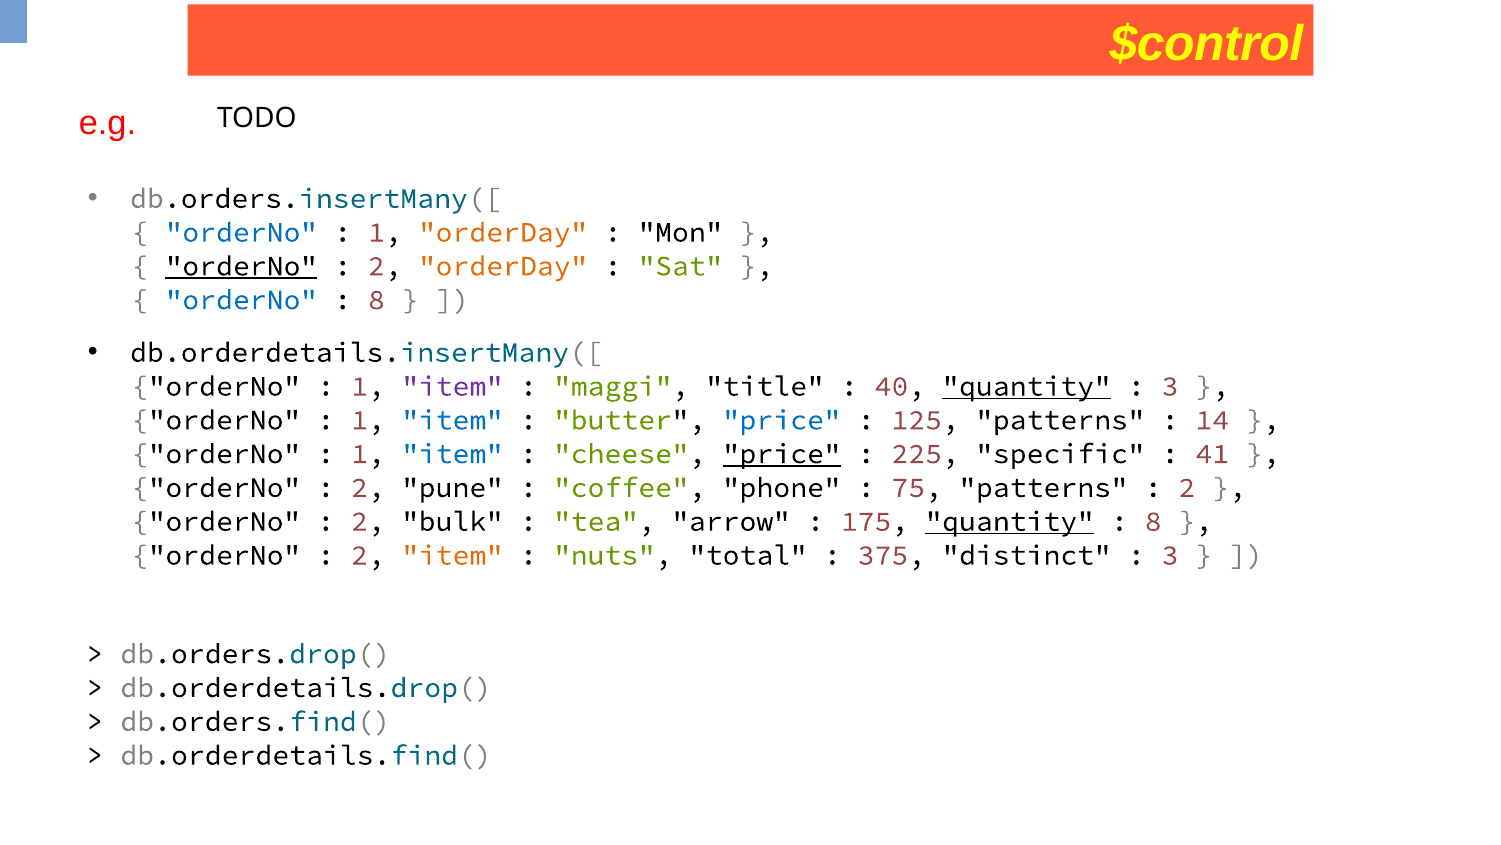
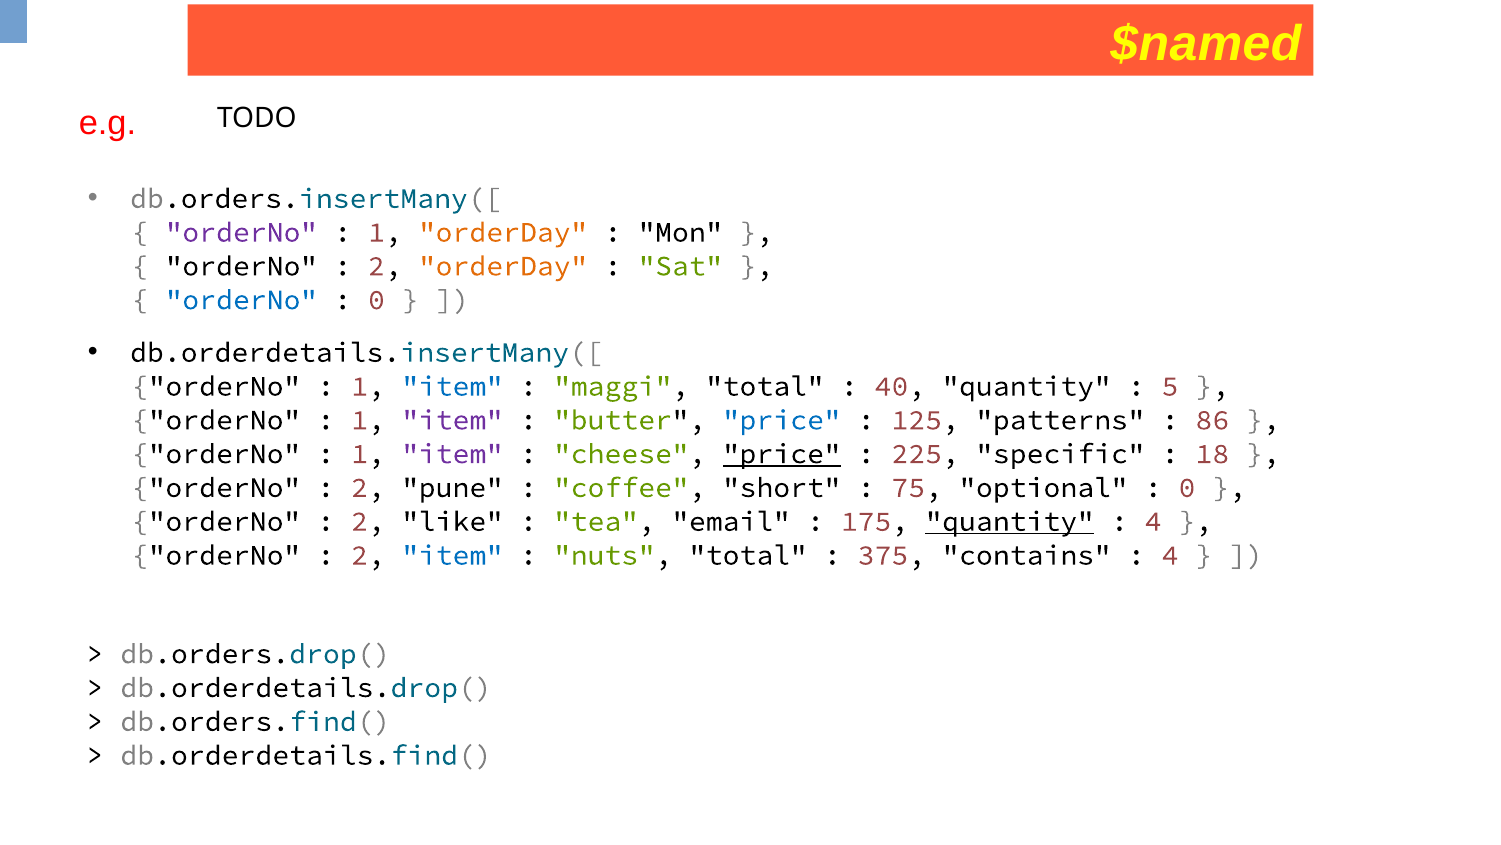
$control: $control -> $named (1206, 43)
orderNo colour: blue -> purple (241, 232)
orderNo underline: present -> none (241, 266)
8: 8 -> 0 (376, 300)
item colour: purple -> blue (452, 386)
maggi title: title -> total (765, 386)
quantity underline: present -> none (1027, 386)
3: 3 -> 5 (1170, 386)
item colour: blue -> purple (452, 420)
14: 14 -> 86 (1212, 420)
item colour: blue -> purple (452, 453)
41: 41 -> 18 (1212, 453)
phone: phone -> short (782, 487)
75 patterns: patterns -> optional (1043, 487)
2: 2 -> 0 (1187, 487)
bulk: bulk -> like (452, 521)
arrow: arrow -> email (731, 521)
8: 8 -> 4 (1153, 521)
item colour: orange -> blue (452, 555)
distinct: distinct -> contains (1027, 555)
3: 3 -> 4 (1170, 555)
